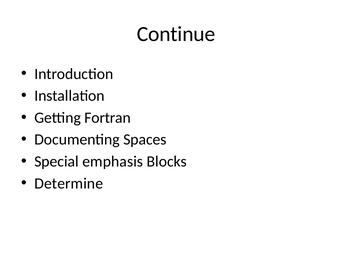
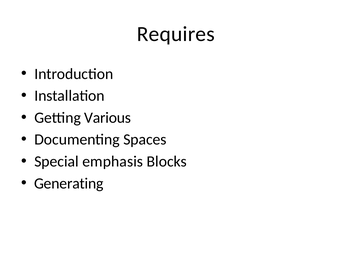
Continue: Continue -> Requires (176, 34)
Fortran: Fortran -> Various (108, 118)
Determine: Determine -> Generating (69, 183)
